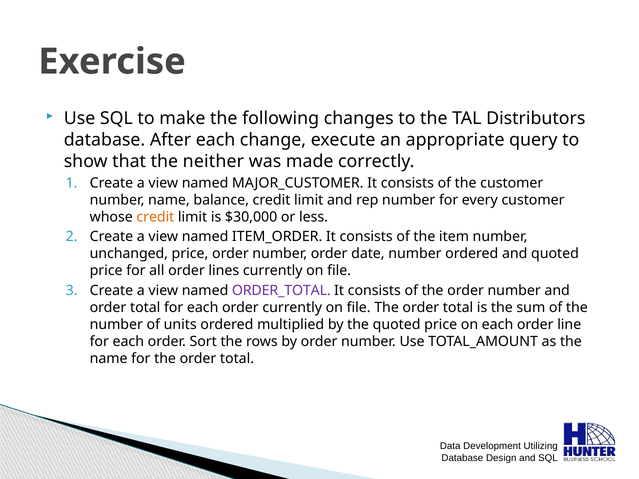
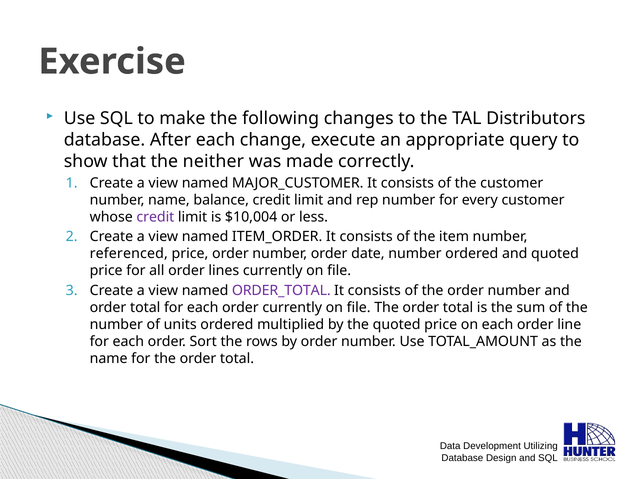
credit colour: orange -> purple (155, 217)
$30,000: $30,000 -> $10,004 (251, 217)
unchanged: unchanged -> referenced (129, 254)
